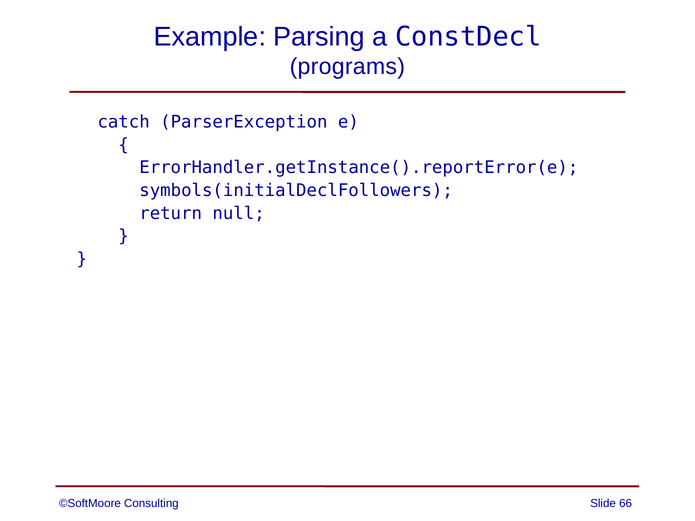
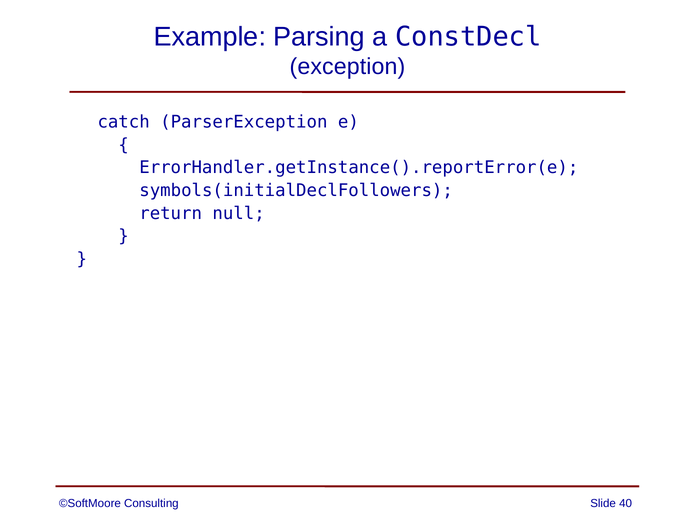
programs: programs -> exception (347, 67)
66: 66 -> 40 (626, 504)
